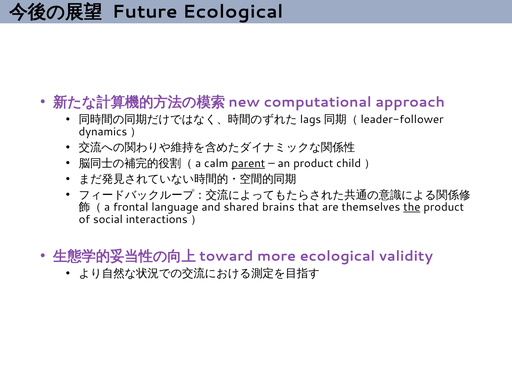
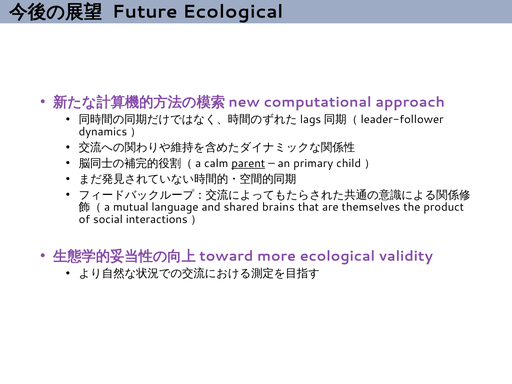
an product: product -> primary (313, 163)
frontal: frontal -> mutual (131, 207)
the underline: present -> none (412, 207)
